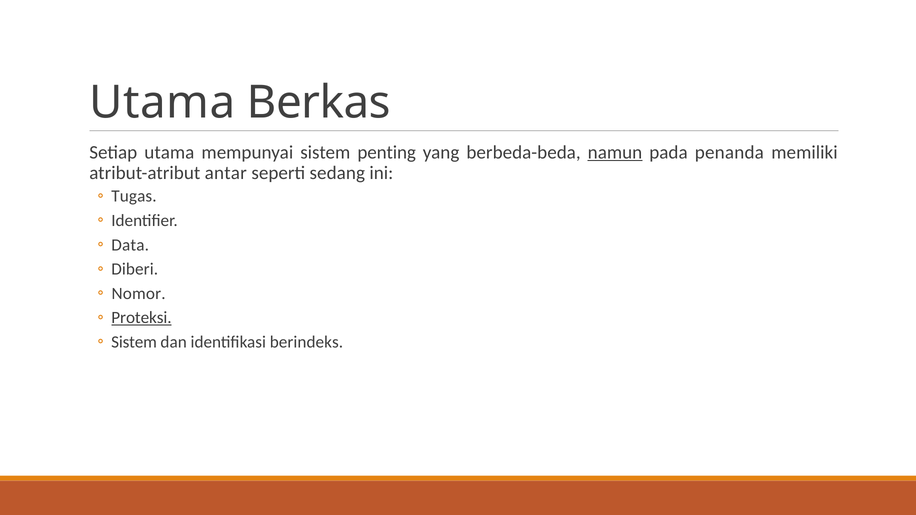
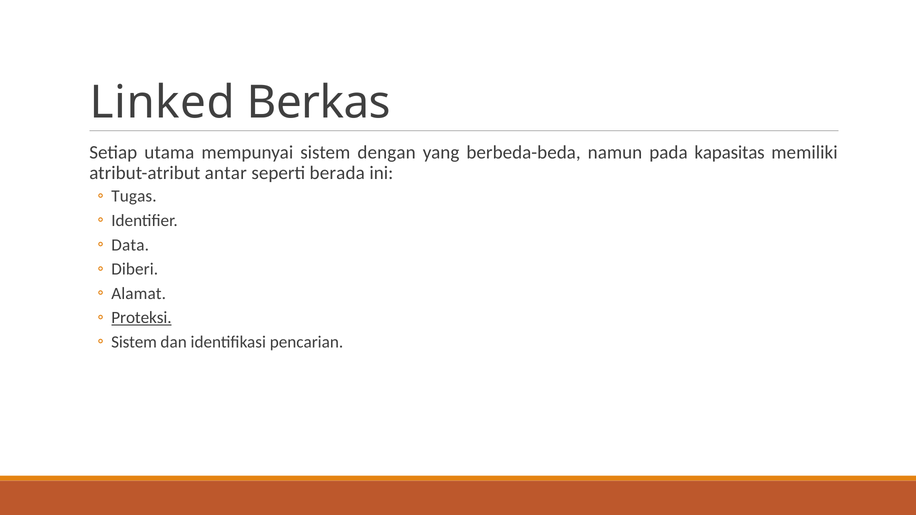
Utama: Utama -> Linked (162, 103)
penting: penting -> dengan (387, 152)
namun underline: present -> none (615, 152)
penanda: penanda -> kapasitas (730, 152)
sedang: sedang -> berada (337, 173)
Nomor: Nomor -> Alamat (139, 294)
berindeks: berindeks -> pencarian (307, 342)
